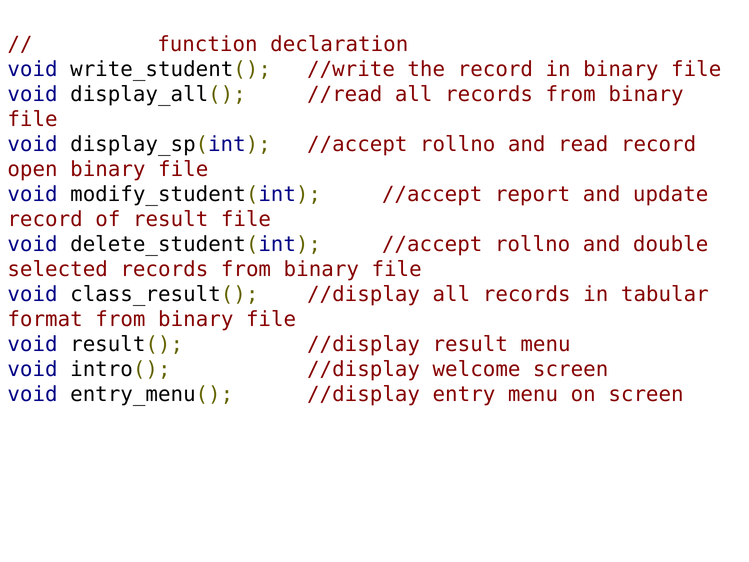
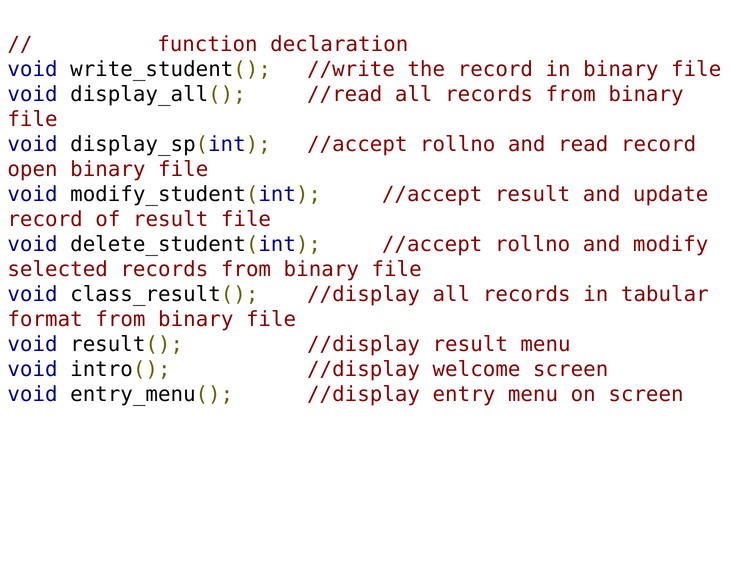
//accept report: report -> result (533, 194)
double: double -> modify (671, 244)
